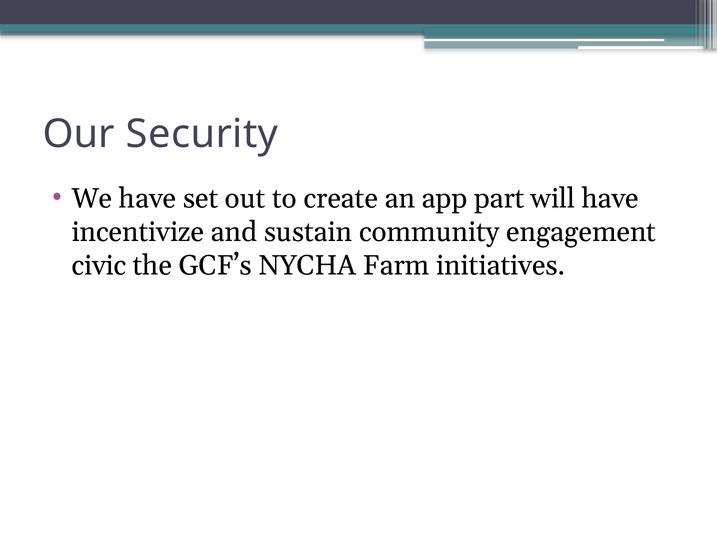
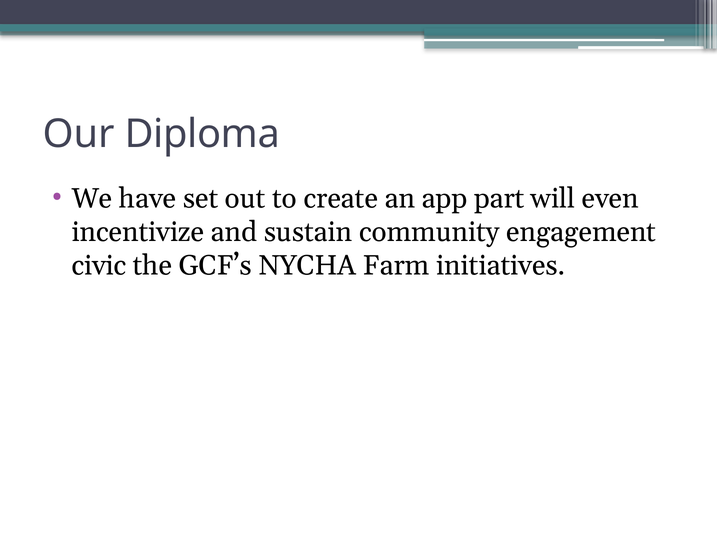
Security: Security -> Diploma (202, 134)
will have: have -> even (610, 199)
